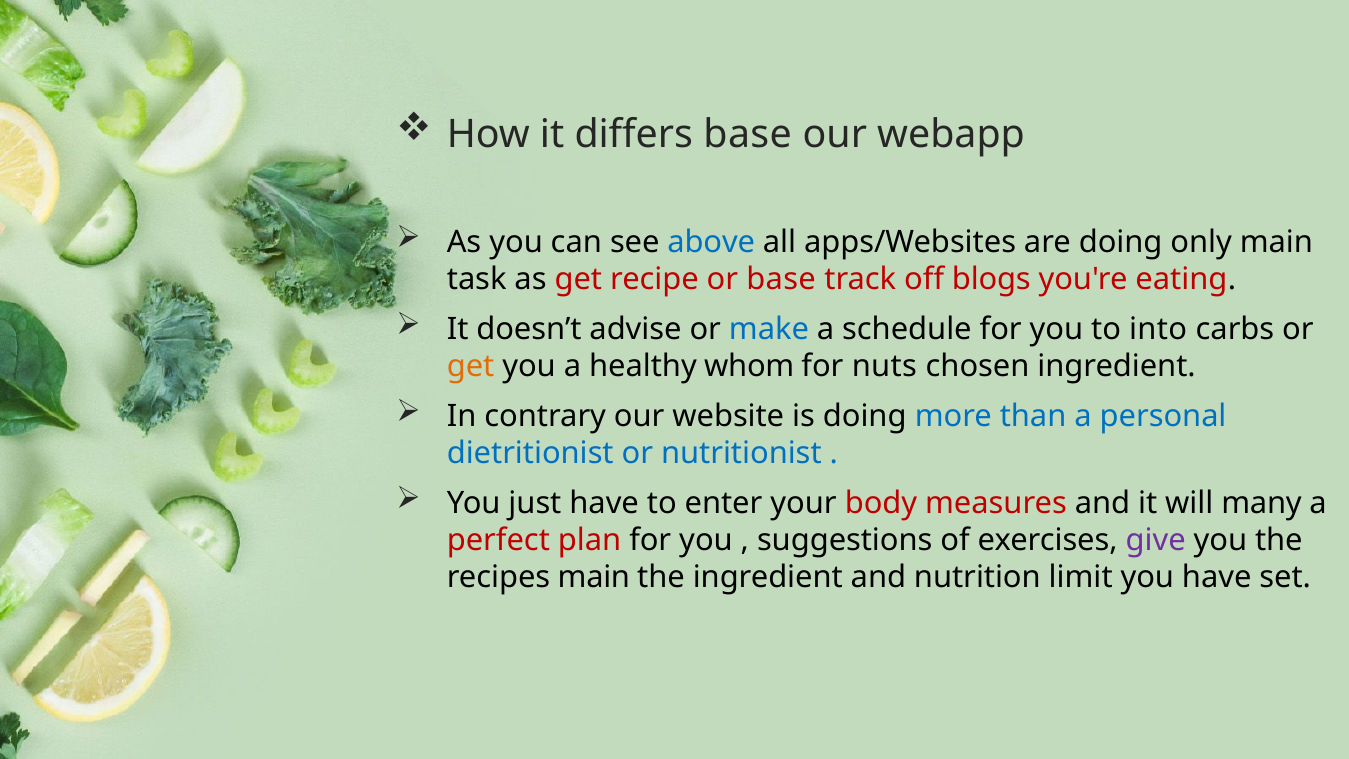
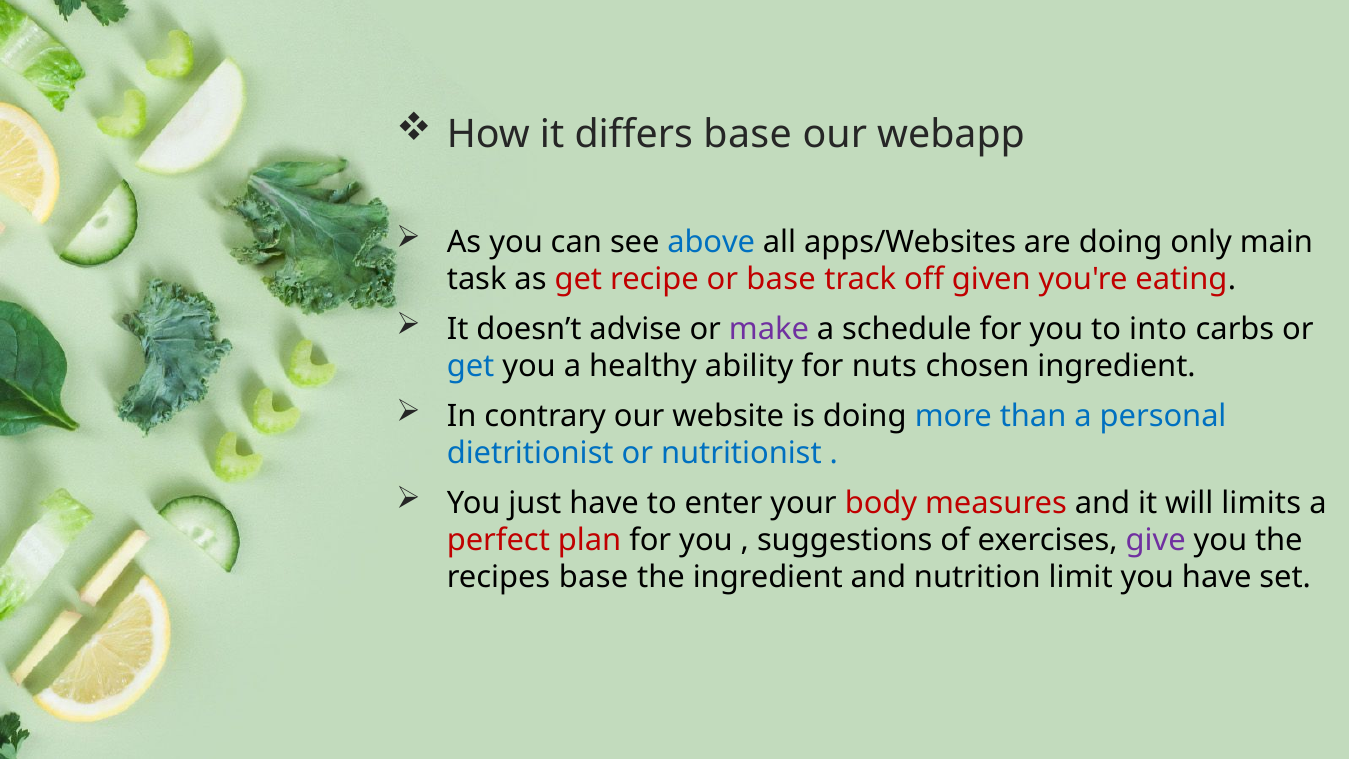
blogs: blogs -> given (991, 280)
make colour: blue -> purple (769, 329)
get colour: orange -> blue (471, 366)
whom: whom -> ability (749, 366)
many: many -> limits (1261, 503)
recipes main: main -> base (594, 577)
